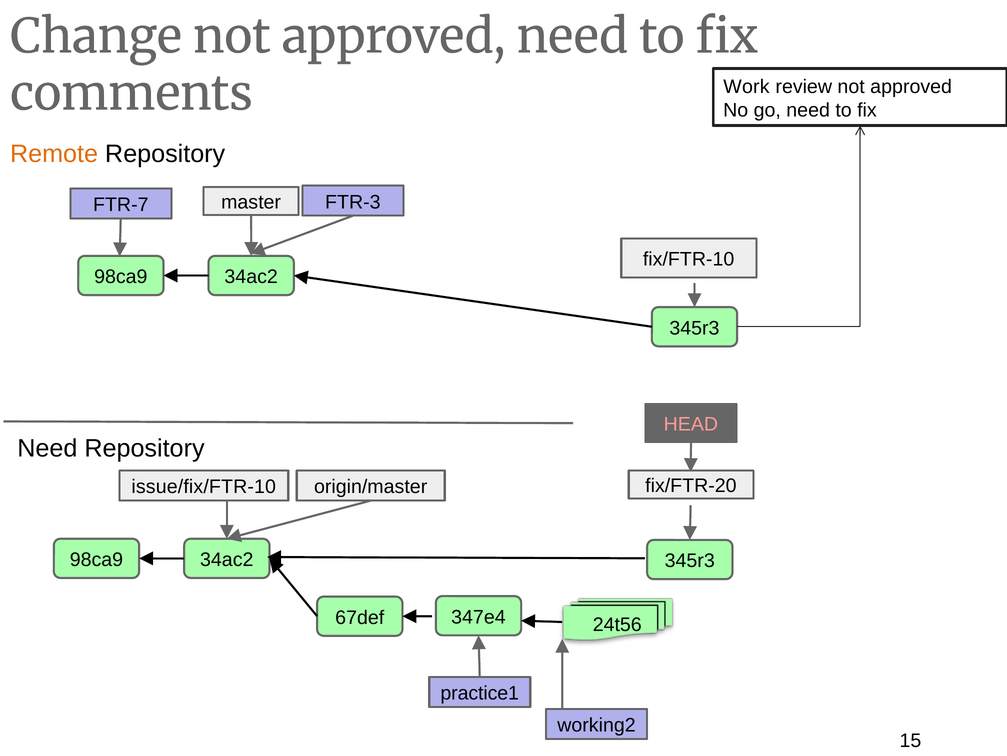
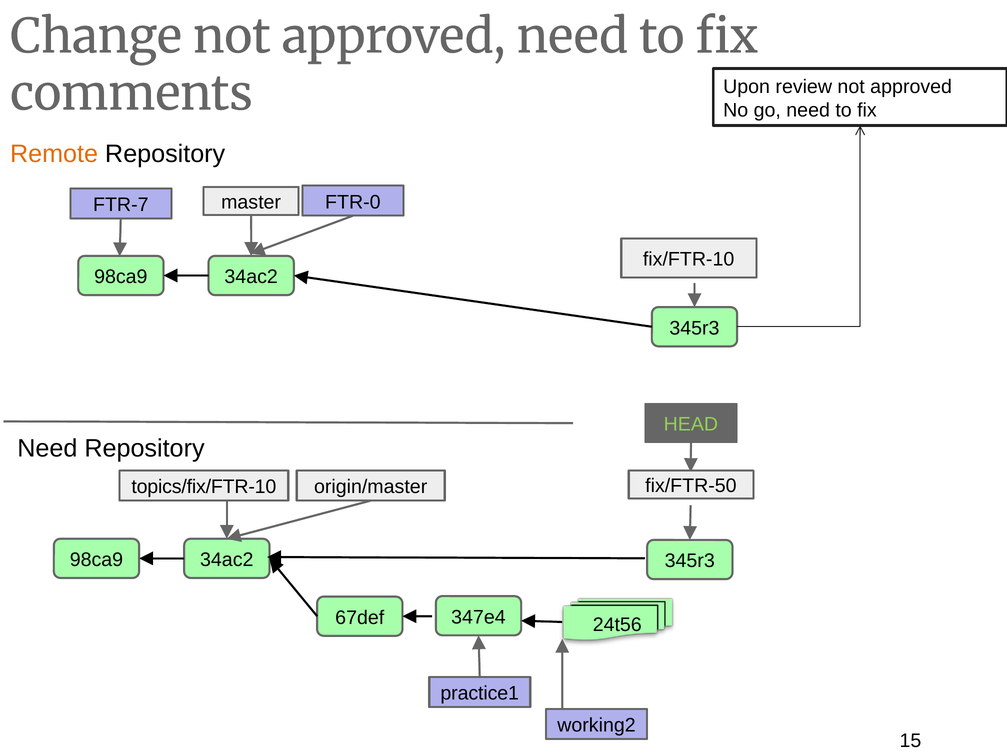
Work: Work -> Upon (747, 87)
FTR-3: FTR-3 -> FTR-0 (353, 202)
HEAD colour: pink -> light green (691, 424)
fix/FTR-20: fix/FTR-20 -> fix/FTR-50 (691, 485)
issue/fix/FTR-10: issue/fix/FTR-10 -> topics/fix/FTR-10 (204, 486)
